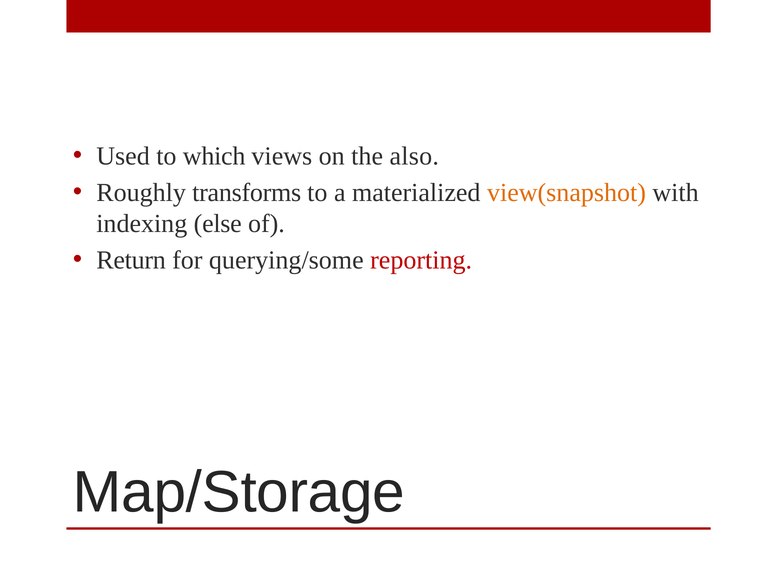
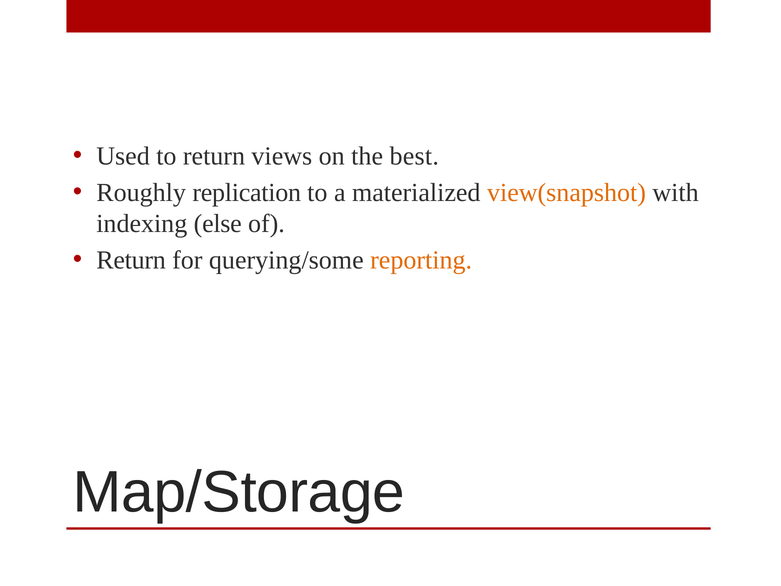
to which: which -> return (214, 156)
also: also -> best (414, 156)
transforms: transforms -> replication (247, 192)
reporting colour: red -> orange (421, 260)
